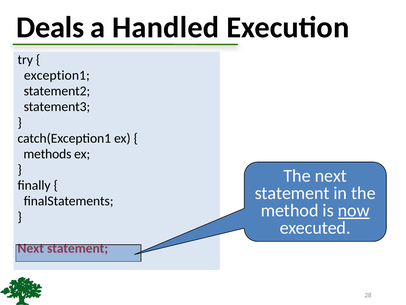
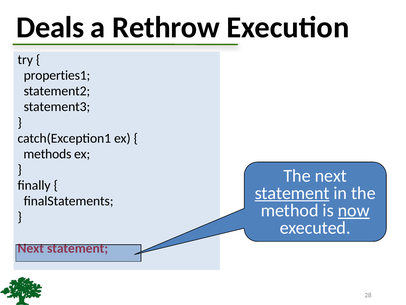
Handled: Handled -> Rethrow (166, 27)
exception1: exception1 -> properties1 (57, 75)
statement underline: none -> present (292, 193)
